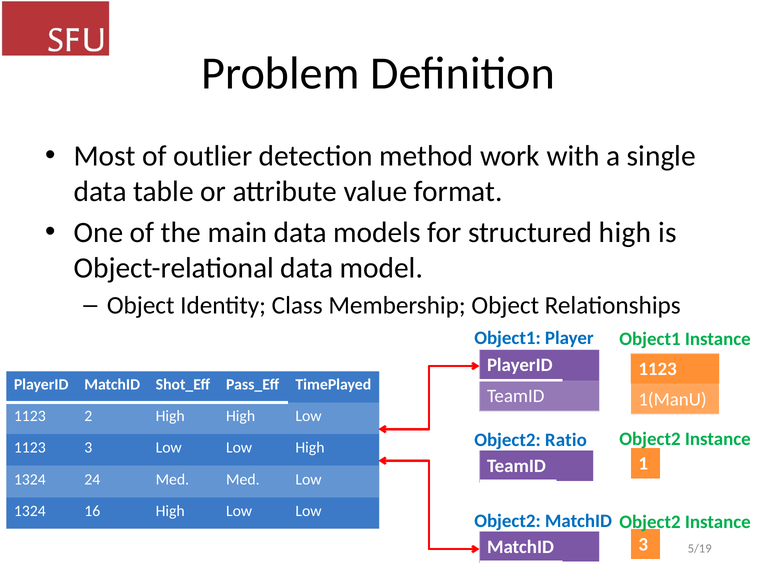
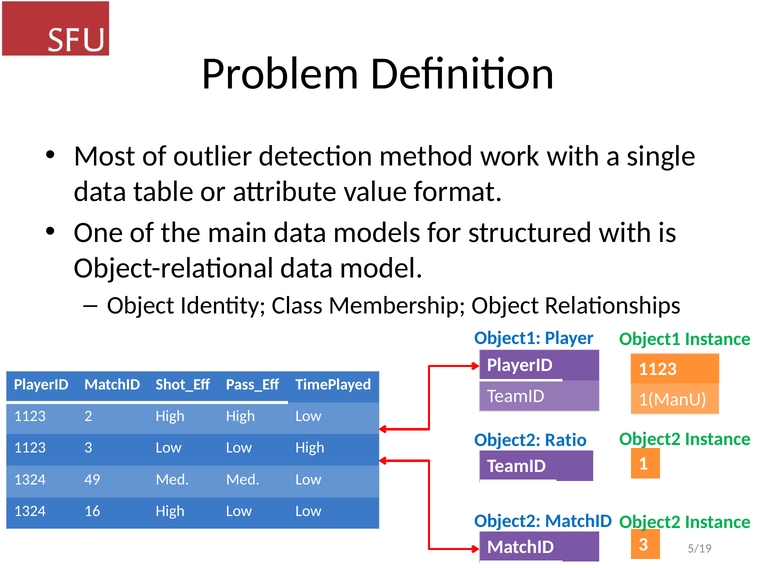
structured high: high -> with (625, 233)
24: 24 -> 49 (92, 479)
